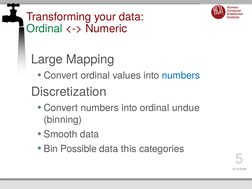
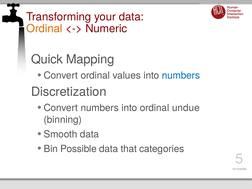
Ordinal colour: green -> orange (44, 29)
Large: Large -> Quick (47, 59)
this: this -> that (129, 149)
